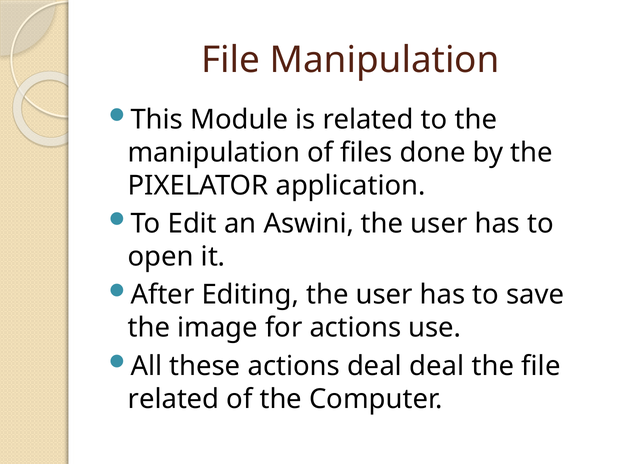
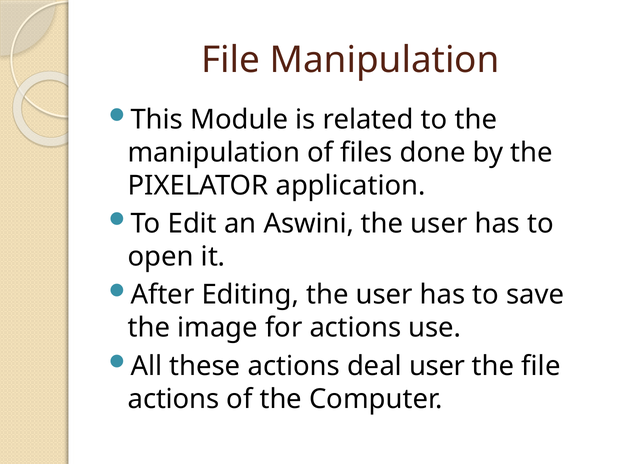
deal deal: deal -> user (437, 366)
related: related -> actions (174, 399)
